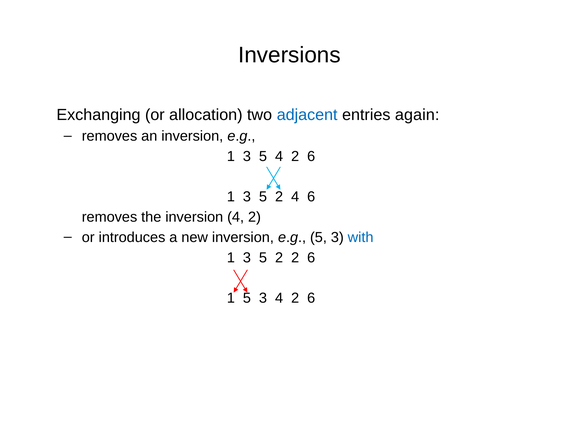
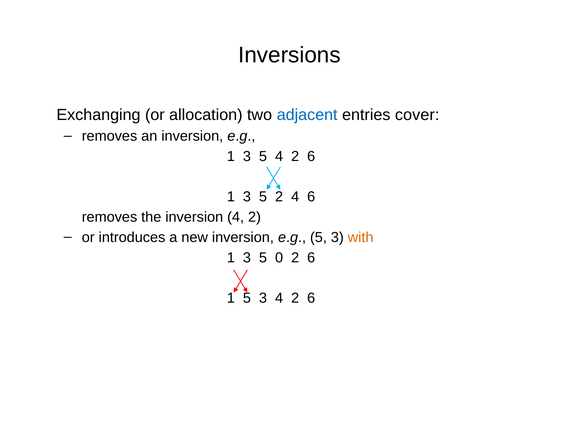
again: again -> cover (417, 115)
with colour: blue -> orange (361, 237)
2: 2 -> 0 (279, 258)
